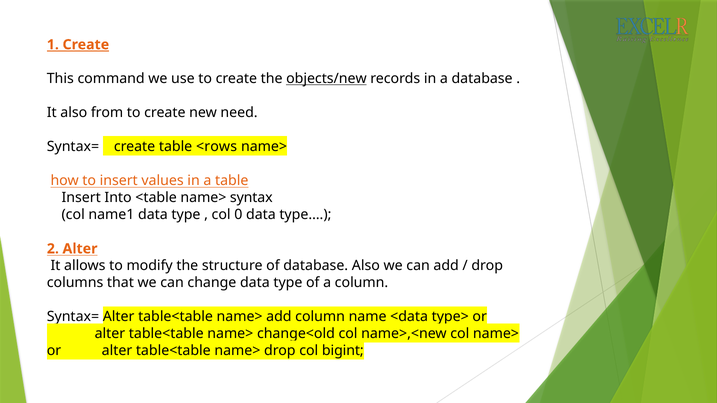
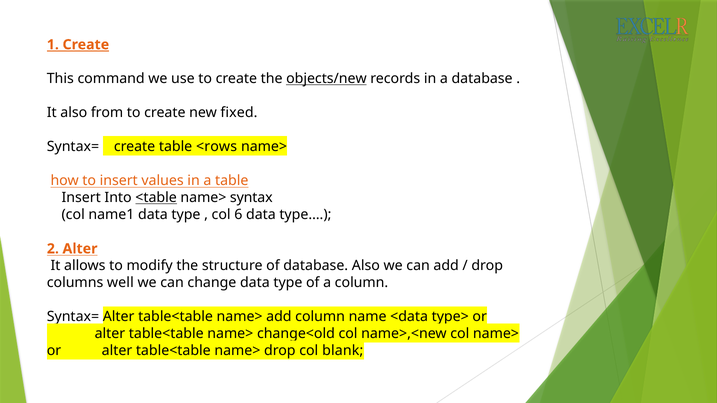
need: need -> fixed (239, 113)
<table underline: none -> present (156, 198)
0: 0 -> 6 (238, 215)
that: that -> well (120, 283)
bigint: bigint -> blank (343, 351)
